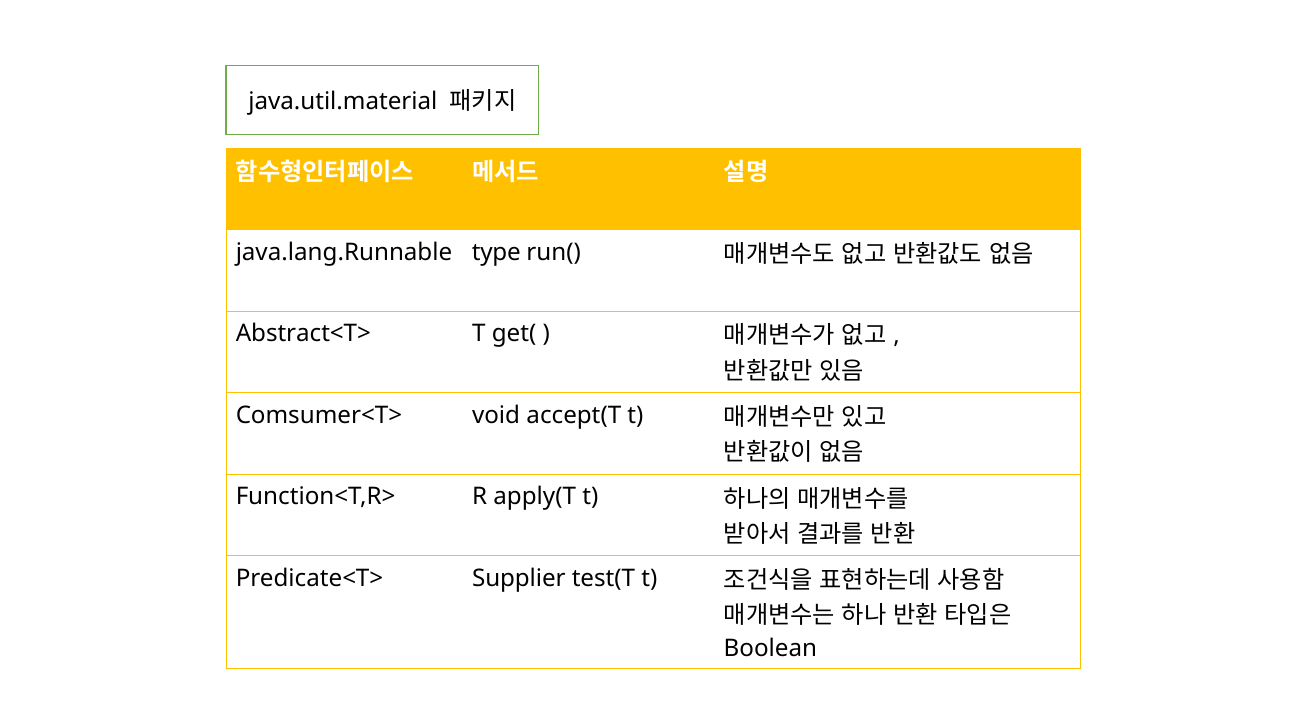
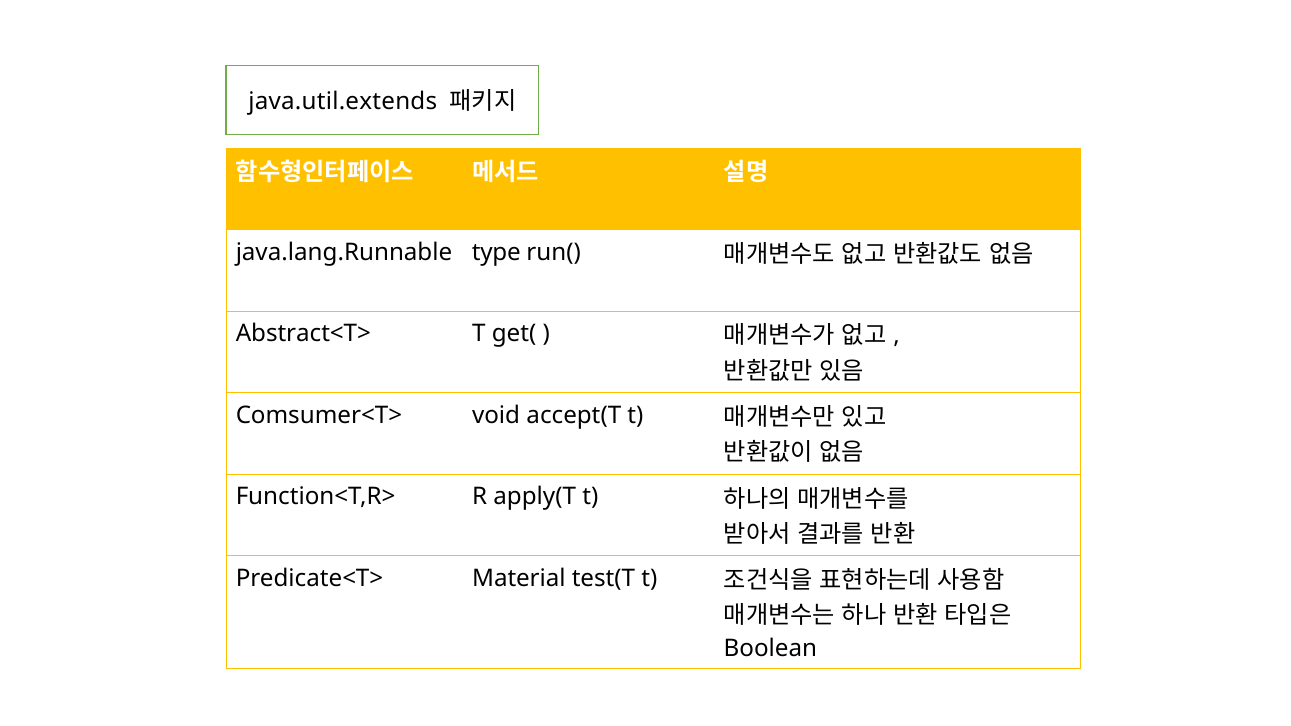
java.util.material: java.util.material -> java.util.extends (343, 102)
Supplier: Supplier -> Material (519, 578)
